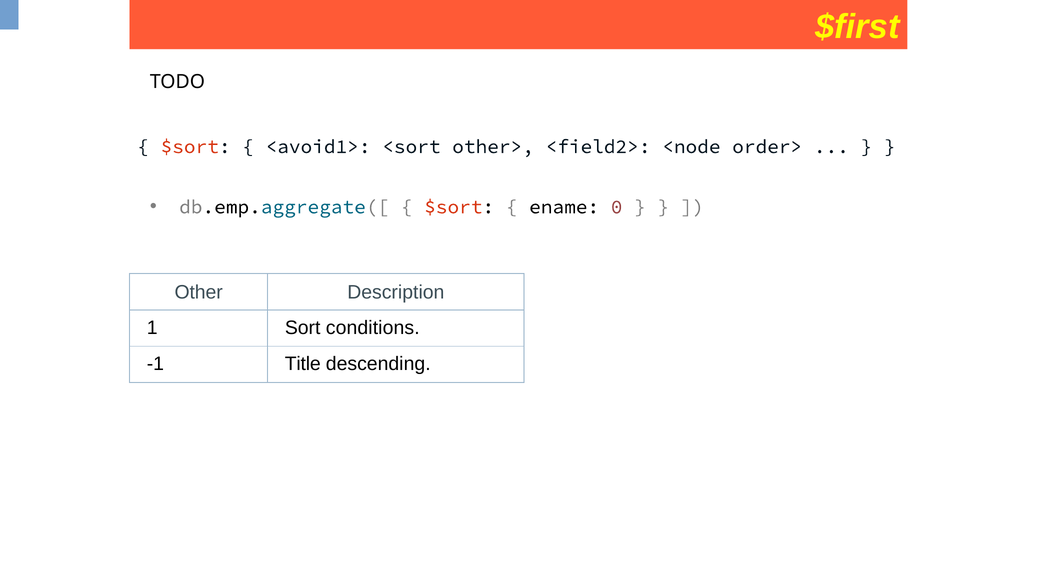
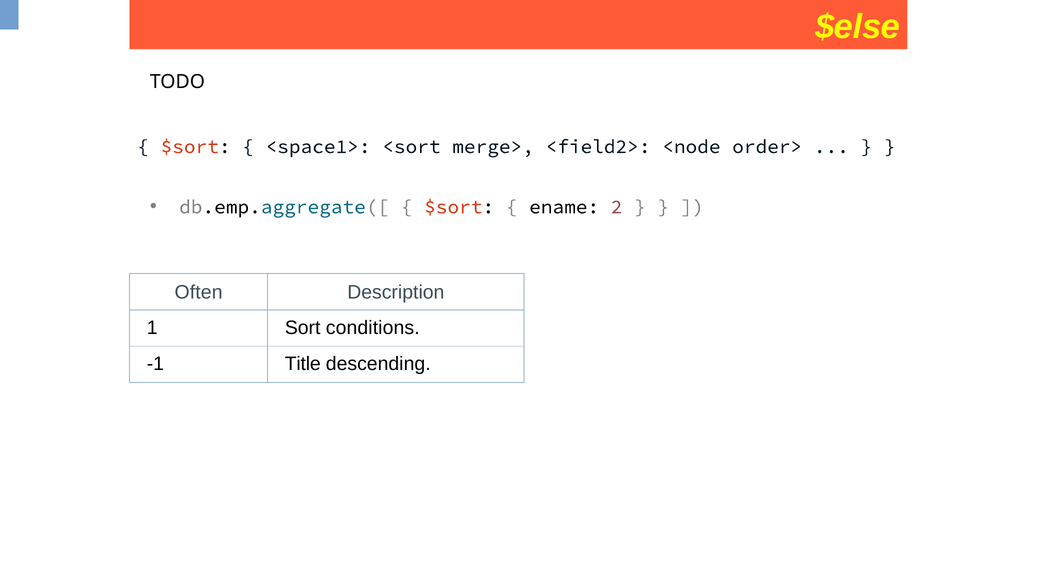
$first: $first -> $else (858, 27)
<avoid1>: <avoid1> -> <space1> (318, 146)
other>: other> -> merge> (493, 146)
0: 0 -> 2 (617, 207)
Other: Other -> Often (199, 292)
